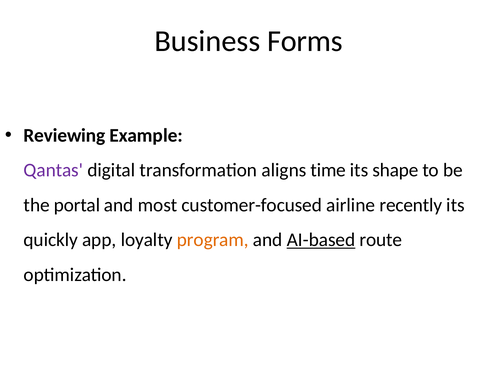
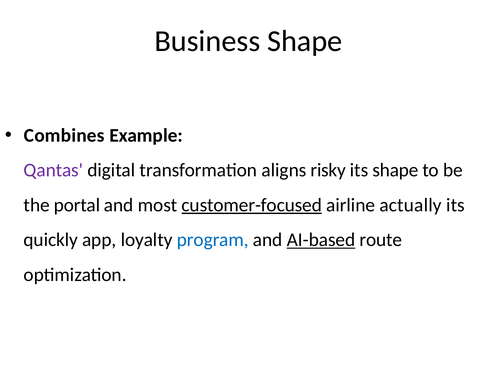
Business Forms: Forms -> Shape (305, 41)
Reviewing: Reviewing -> Combines (64, 135)
time: time -> risky (328, 170)
customer-focused underline: none -> present (252, 205)
recently: recently -> actually (411, 205)
program colour: orange -> blue (213, 240)
